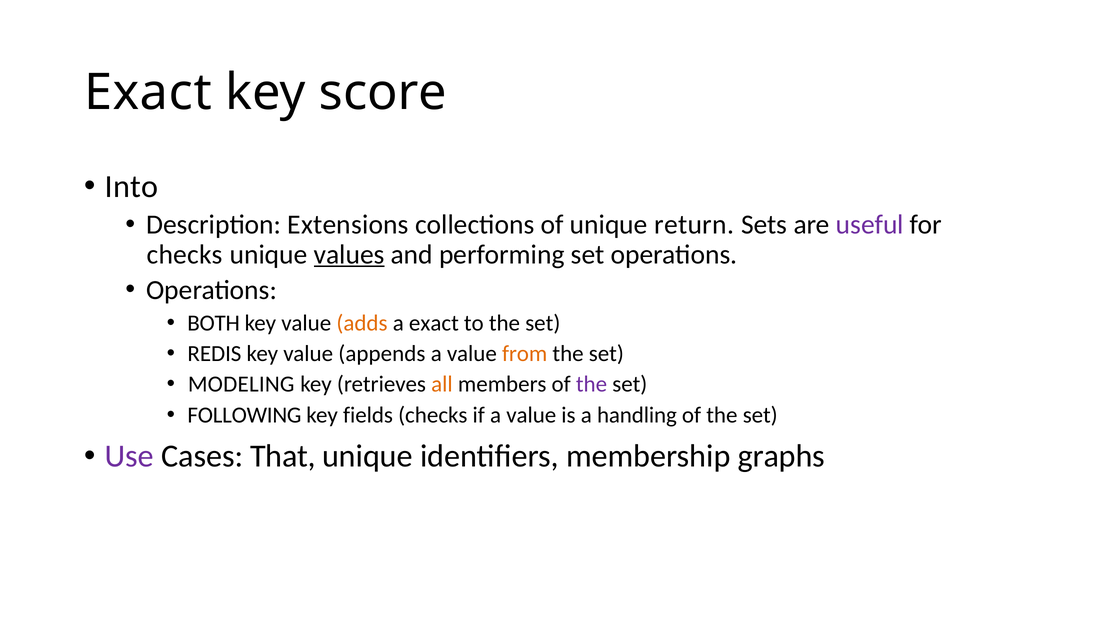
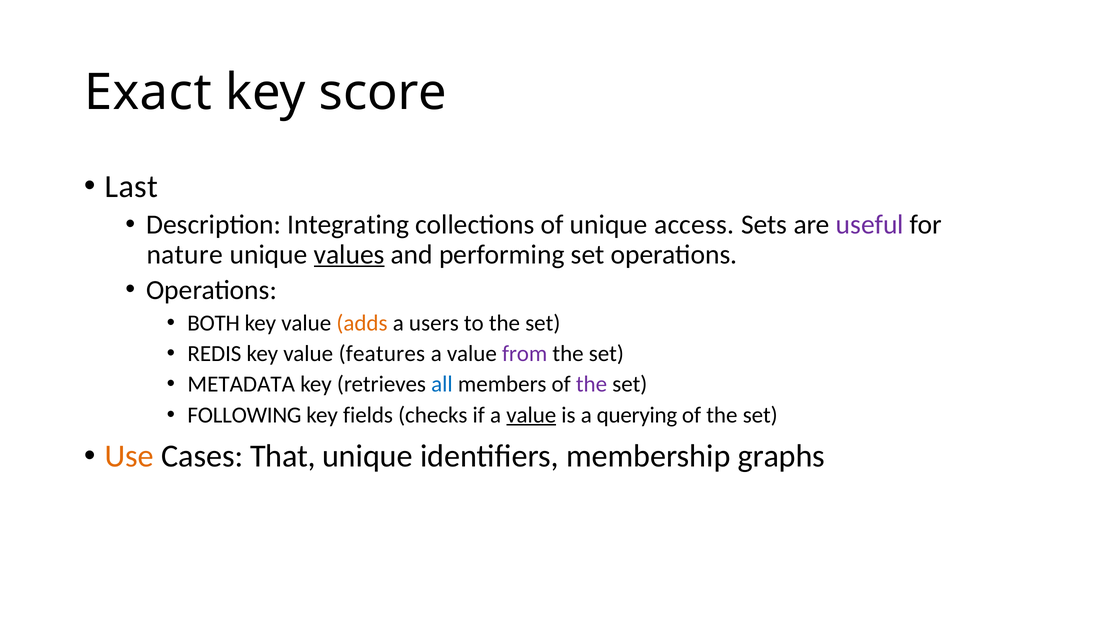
Into: Into -> Last (132, 186)
Extensions: Extensions -> Integrating (348, 224)
return: return -> access (694, 224)
checks: checks -> nature (185, 254)
a exact: exact -> users (434, 323)
appends: appends -> features (382, 353)
from colour: orange -> purple (525, 353)
MODELING: MODELING -> METADATA (241, 384)
all colour: orange -> blue (442, 384)
value underline: none -> present (531, 415)
handling: handling -> querying (637, 415)
Use colour: purple -> orange (129, 456)
